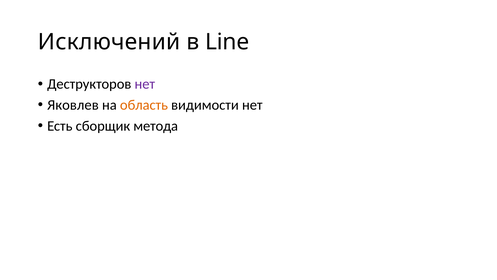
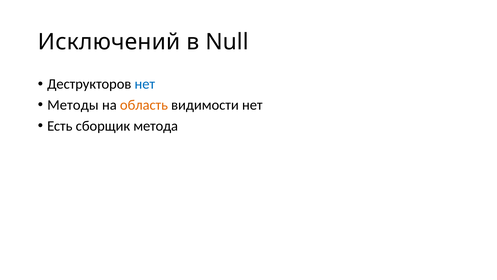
Line: Line -> Null (227, 42)
нет colour: purple -> blue (145, 84)
Яковлев: Яковлев -> Методы (73, 105)
